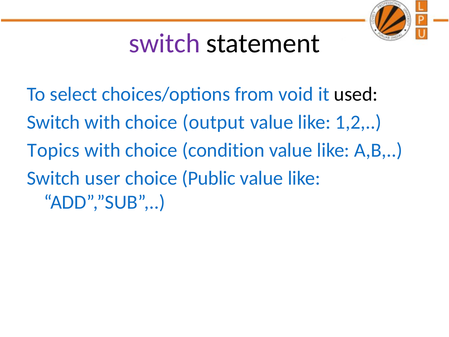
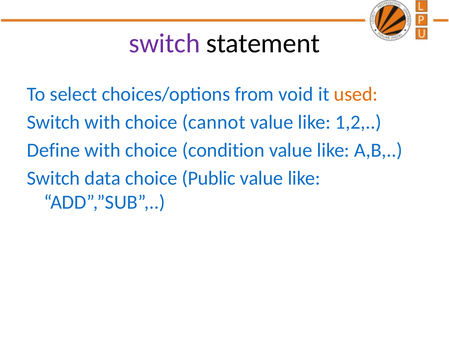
used colour: black -> orange (356, 94)
output: output -> cannot (214, 122)
Topics: Topics -> Define (54, 150)
user: user -> data (103, 178)
